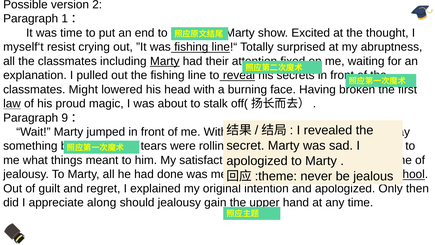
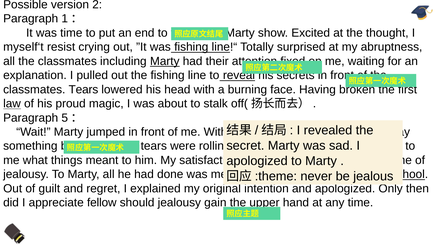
classmates Might: Might -> Tears (83, 89)
9: 9 -> 5 (65, 118)
along: along -> fellow (102, 202)
